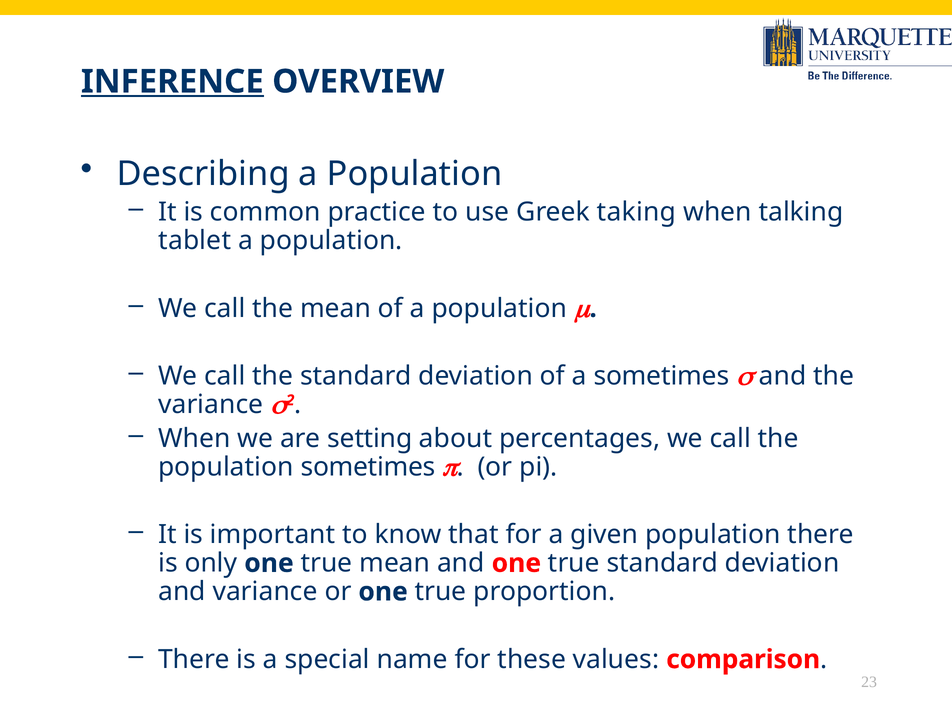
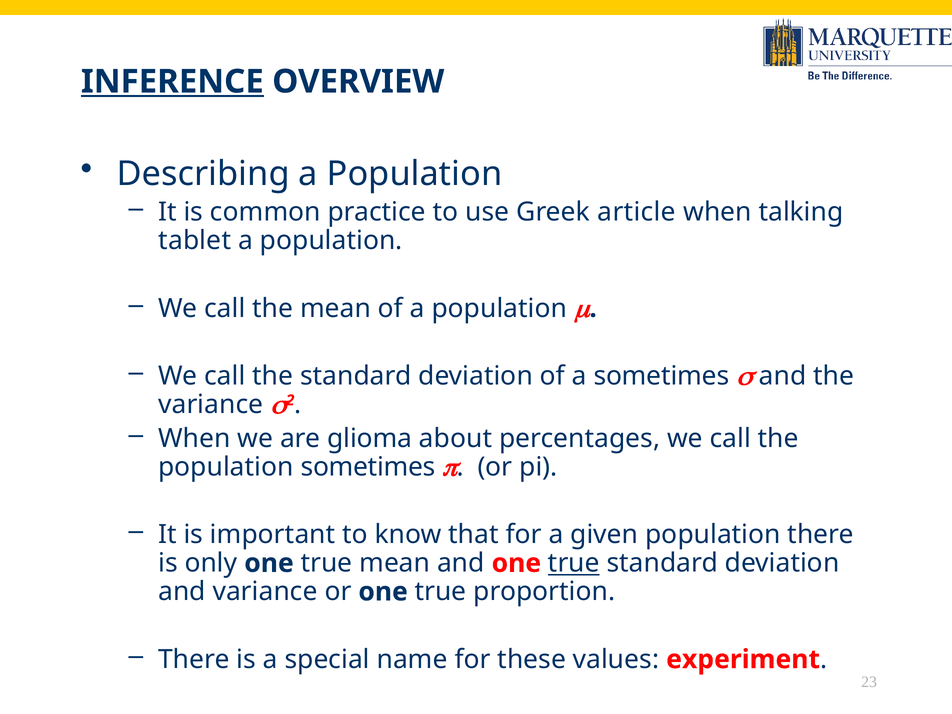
taking: taking -> article (637, 212)
setting: setting -> glioma (370, 438)
true underline: none -> present (574, 563)
comparison: comparison -> experiment (743, 659)
